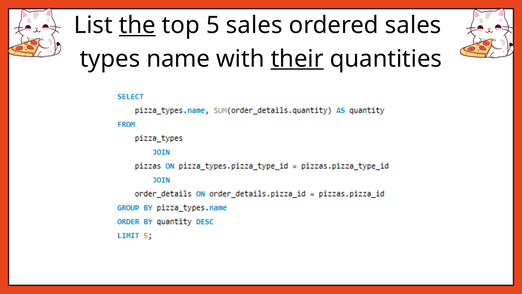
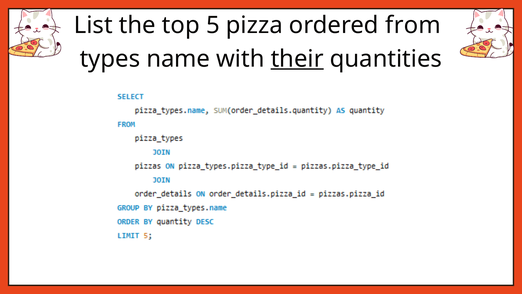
the underline: present -> none (137, 25)
5 sales: sales -> pizza (254, 25)
ordered sales: sales -> from (413, 25)
